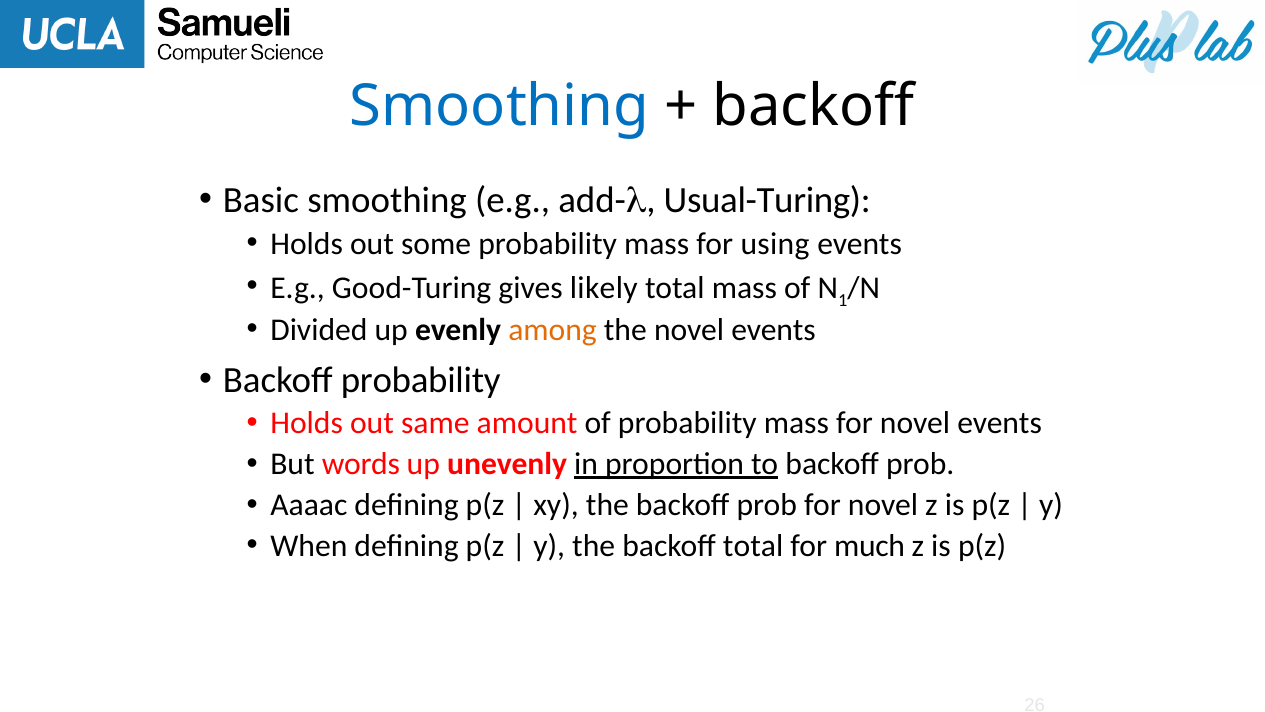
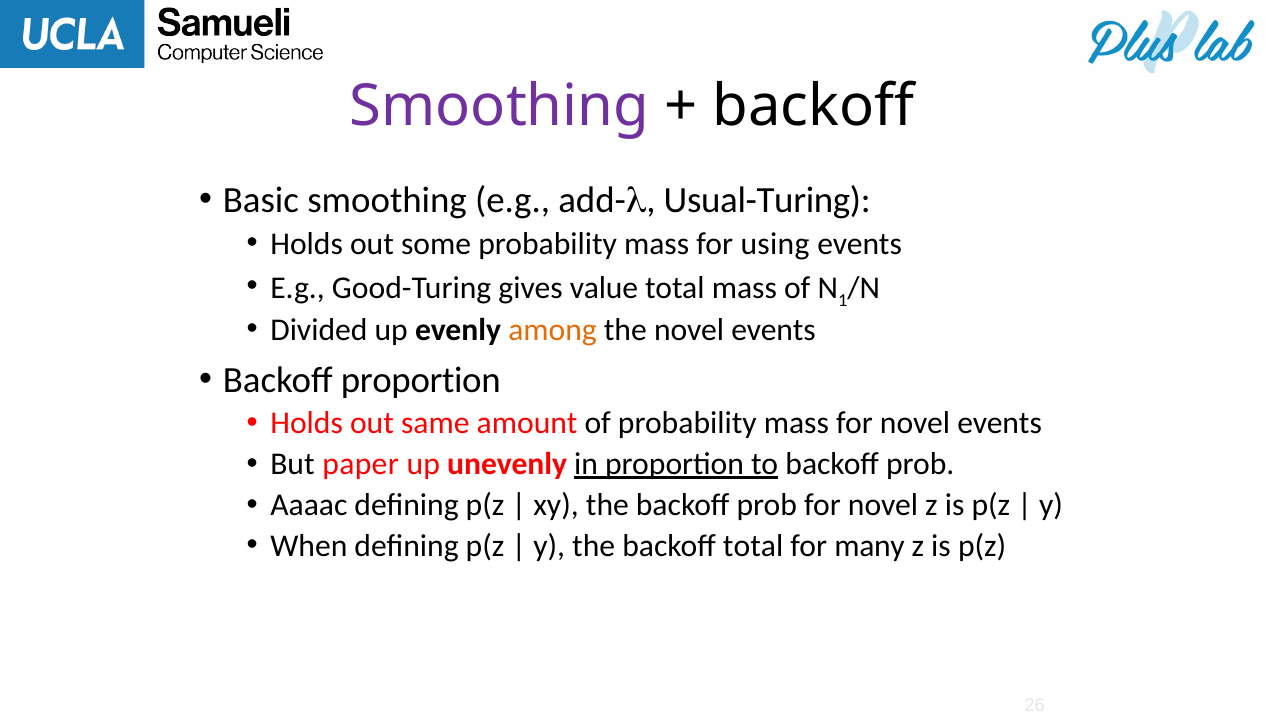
Smoothing colour: blue -> purple (500, 106)
likely: likely -> value (604, 288)
Backoff probability: probability -> proportion (421, 380)
words: words -> paper (361, 464)
much: much -> many (870, 545)
